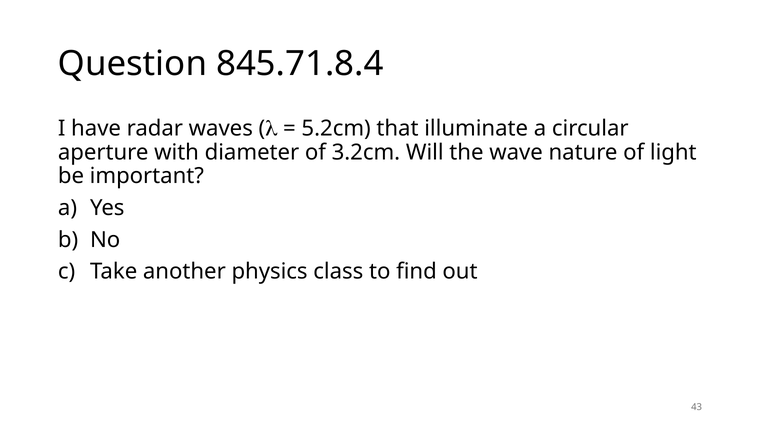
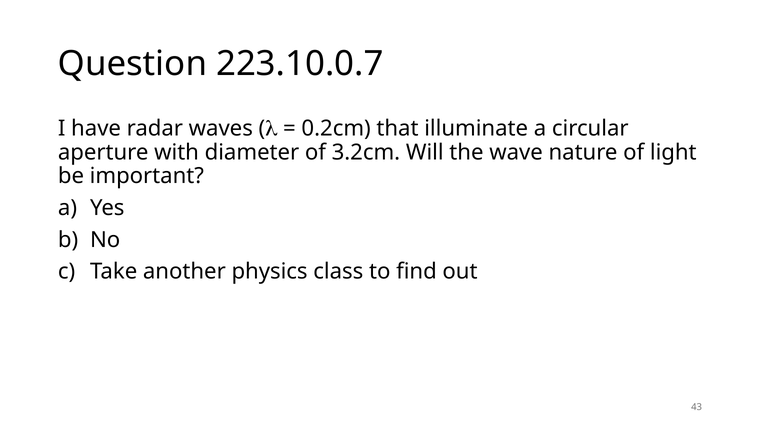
845.71.8.4: 845.71.8.4 -> 223.10.0.7 (300, 64)
5.2cm: 5.2cm -> 0.2cm (336, 128)
